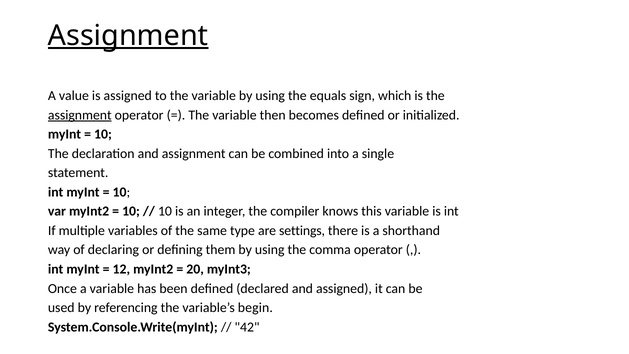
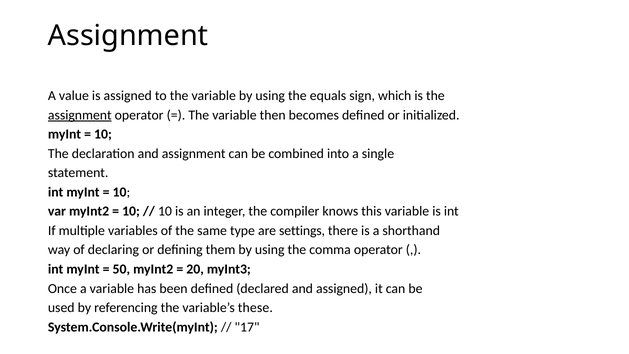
Assignment underline: present -> none (128, 36)
12: 12 -> 50 (121, 269)
begin: begin -> these (255, 308)
42: 42 -> 17 (247, 327)
